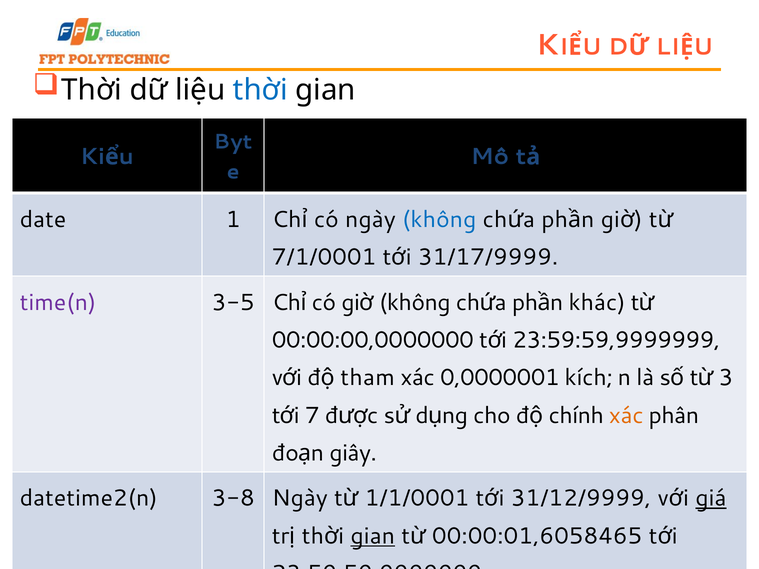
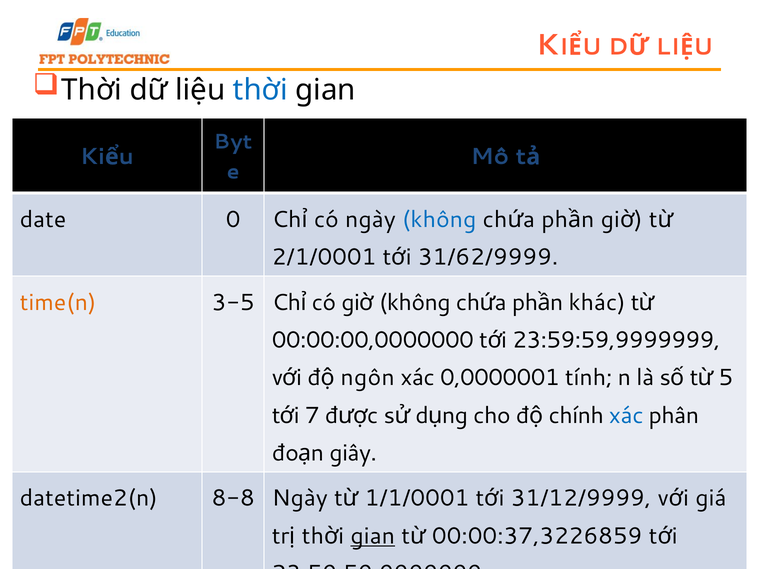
1: 1 -> 0 (233, 220)
7/1/0001: 7/1/0001 -> 2/1/0001 (324, 257)
31/17/9999: 31/17/9999 -> 31/62/9999 (488, 257)
time(n colour: purple -> orange (58, 303)
tham: tham -> ngôn (368, 378)
kích: kích -> tính (589, 378)
3: 3 -> 5 (726, 378)
xác colour: orange -> blue (626, 416)
3-8: 3-8 -> 8-8 (233, 499)
giá underline: present -> none (711, 499)
00:00:01,6058465: 00:00:01,6058465 -> 00:00:37,3226859 (537, 536)
